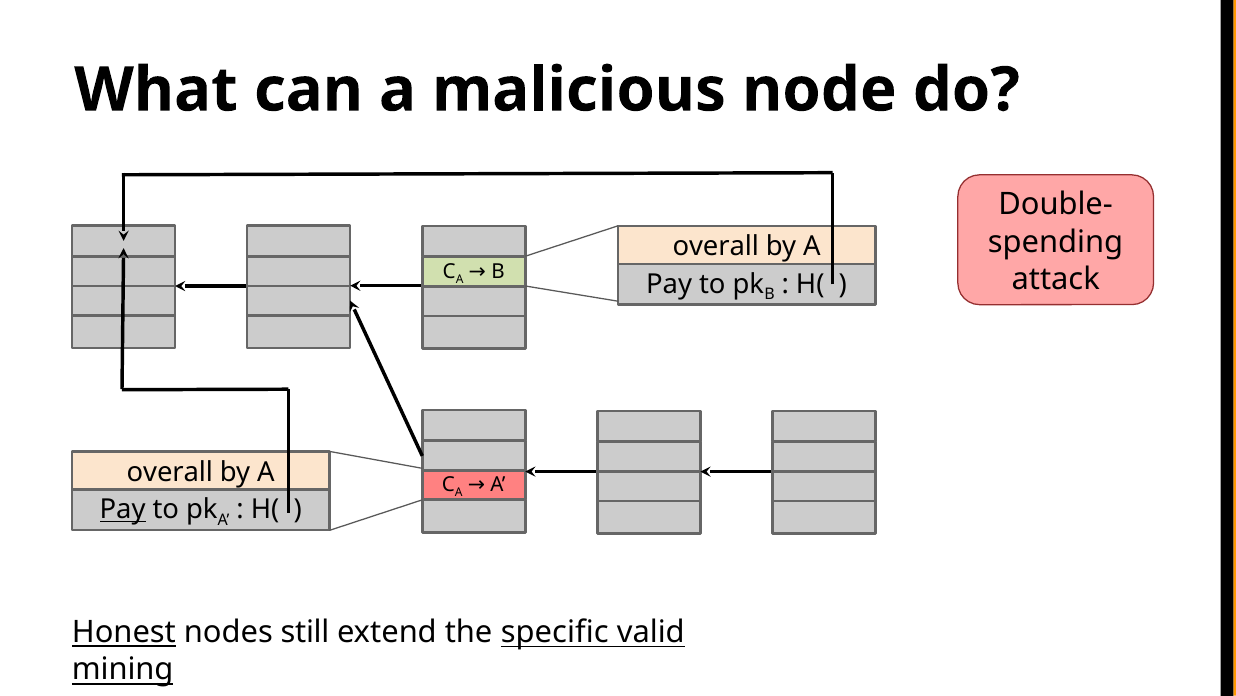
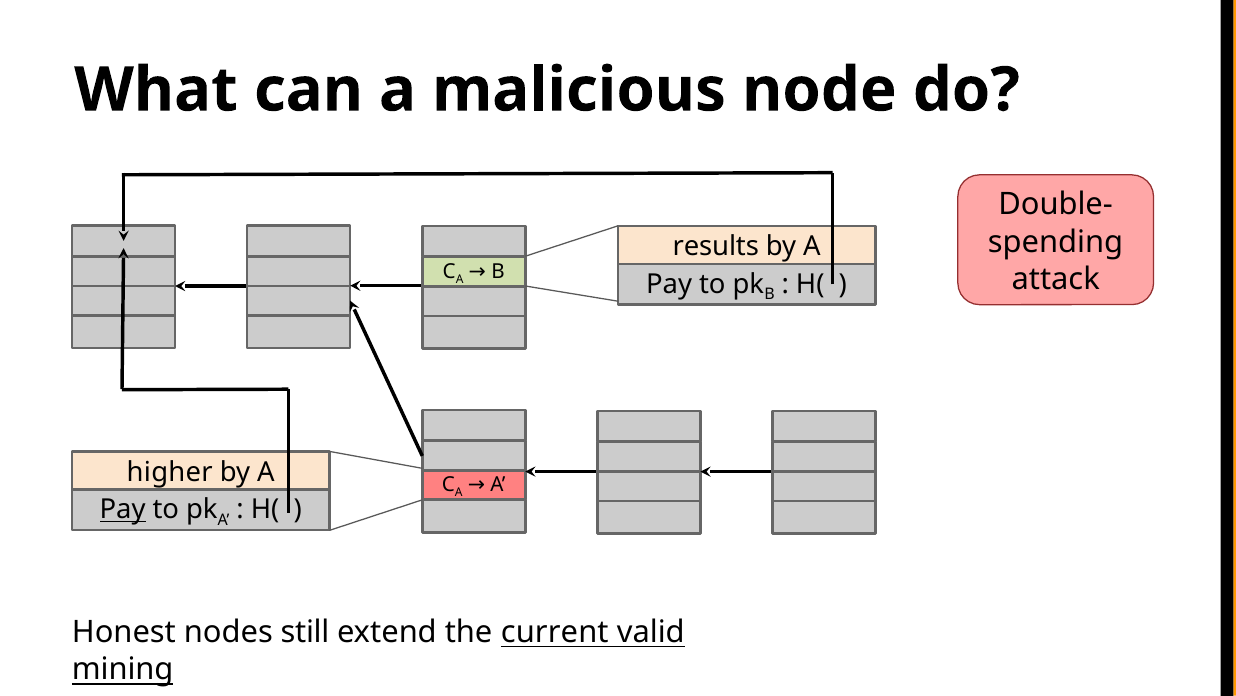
overall: overall -> results (716, 247)
overall: overall -> higher (170, 472)
Honest underline: present -> none (124, 632)
specific: specific -> current (555, 632)
